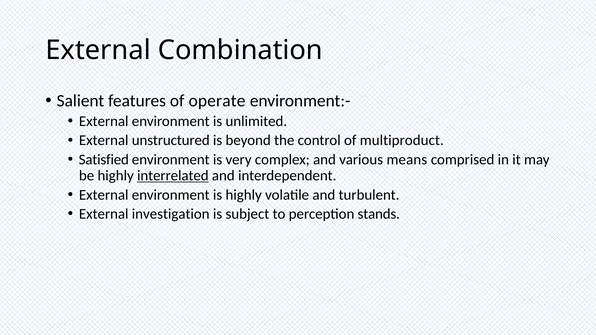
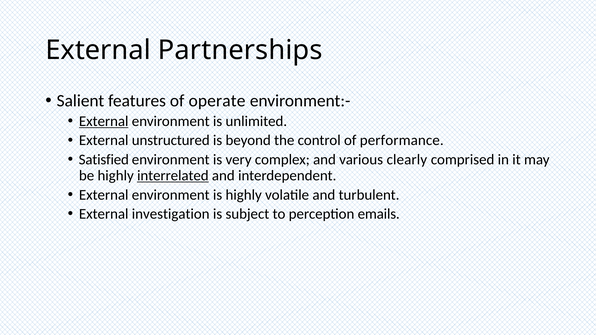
Combination: Combination -> Partnerships (240, 50)
External underline: none -> present (104, 121)
multiproduct: multiproduct -> performance (402, 140)
means: means -> clearly (407, 160)
stands: stands -> emails (379, 214)
